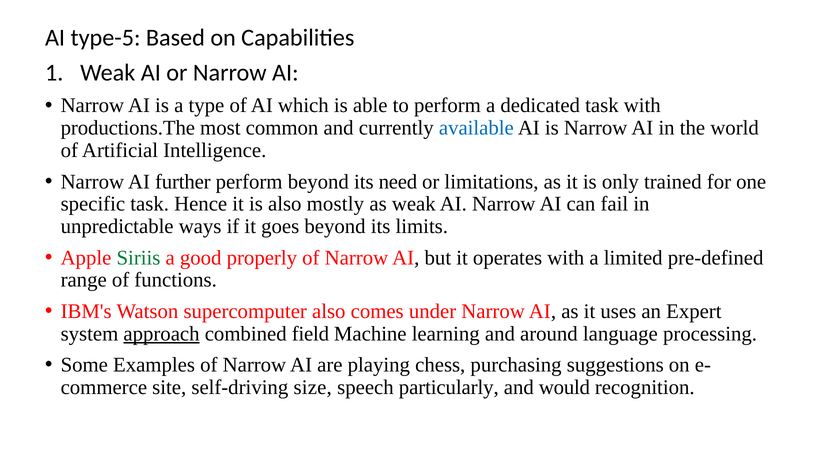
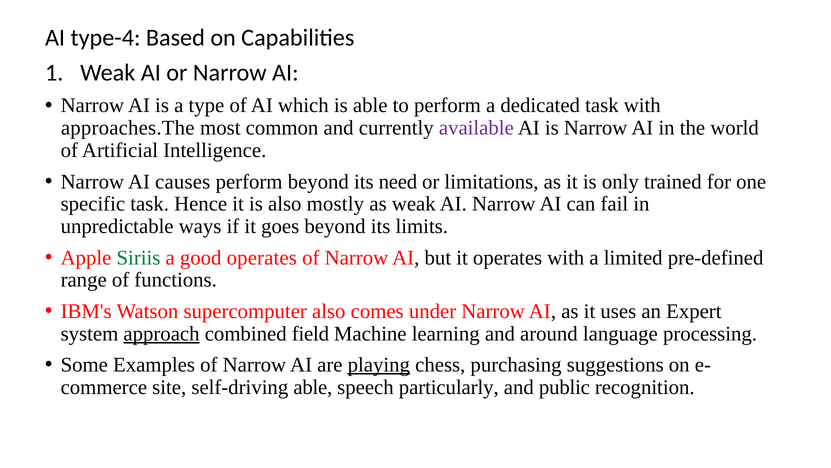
type-5: type-5 -> type-4 (106, 38)
productions.The: productions.The -> approaches.The (128, 128)
available colour: blue -> purple (476, 128)
further: further -> causes (183, 181)
good properly: properly -> operates (262, 257)
playing underline: none -> present (379, 364)
self-driving size: size -> able (313, 387)
would: would -> public (564, 387)
